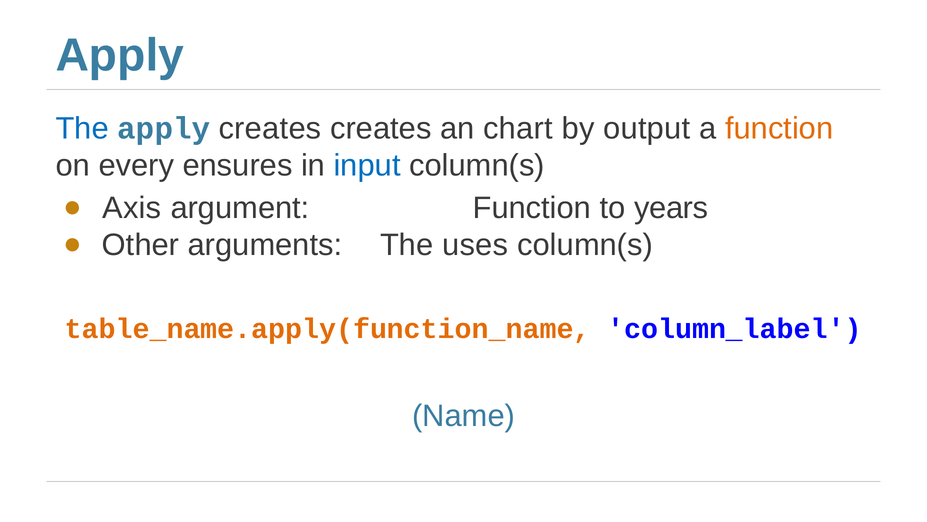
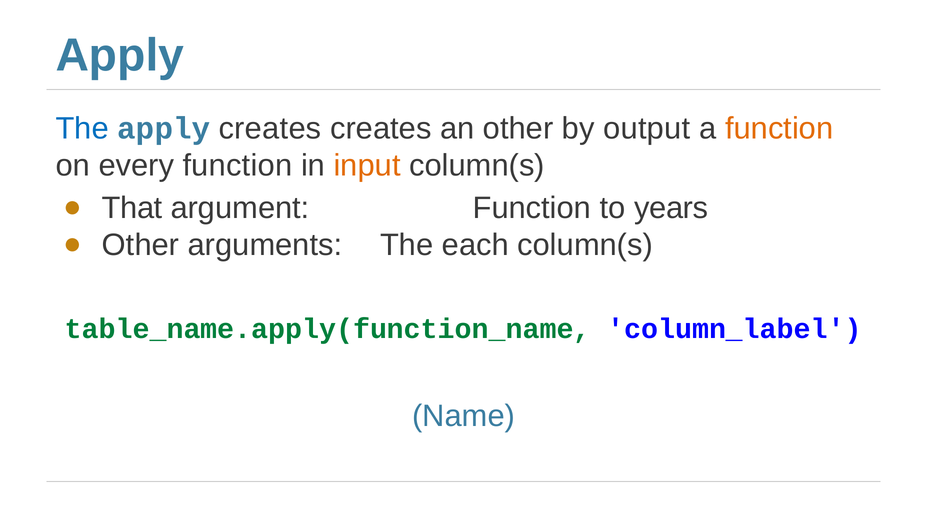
an chart: chart -> other (518, 128)
every ensures: ensures -> function (237, 166)
input colour: blue -> orange (367, 166)
Axis: Axis -> That (132, 208)
uses: uses -> each (475, 245)
table_name.apply(function_name colour: orange -> green (328, 329)
